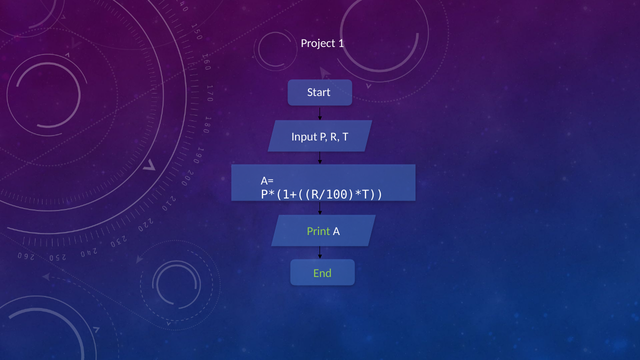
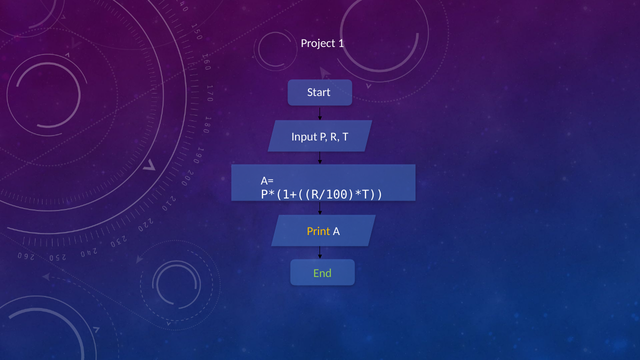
Print colour: light green -> yellow (319, 231)
